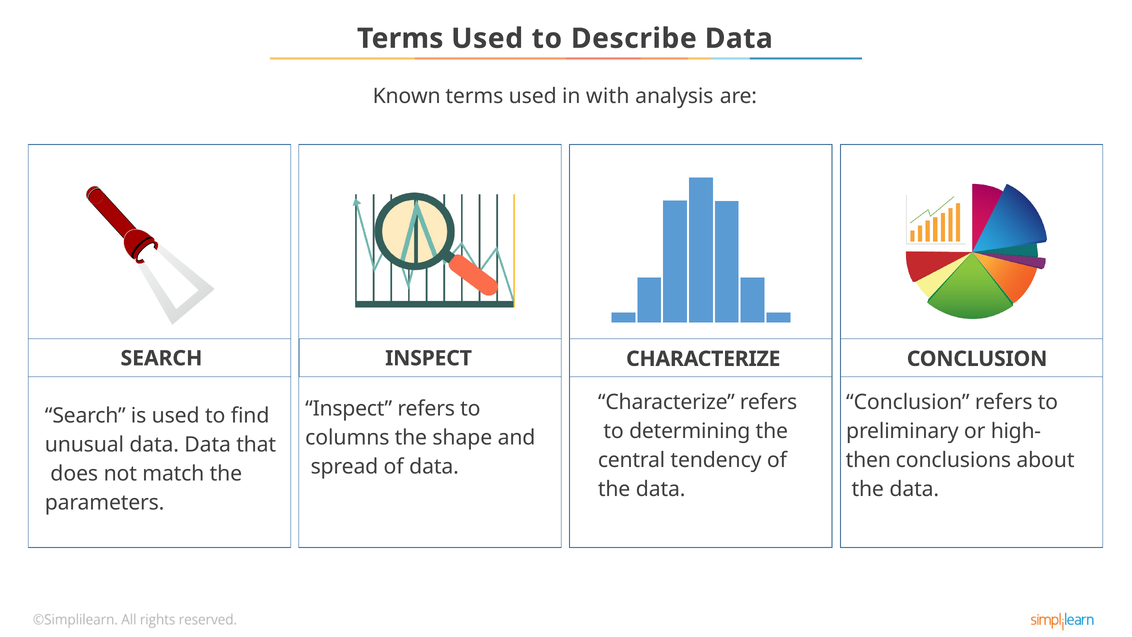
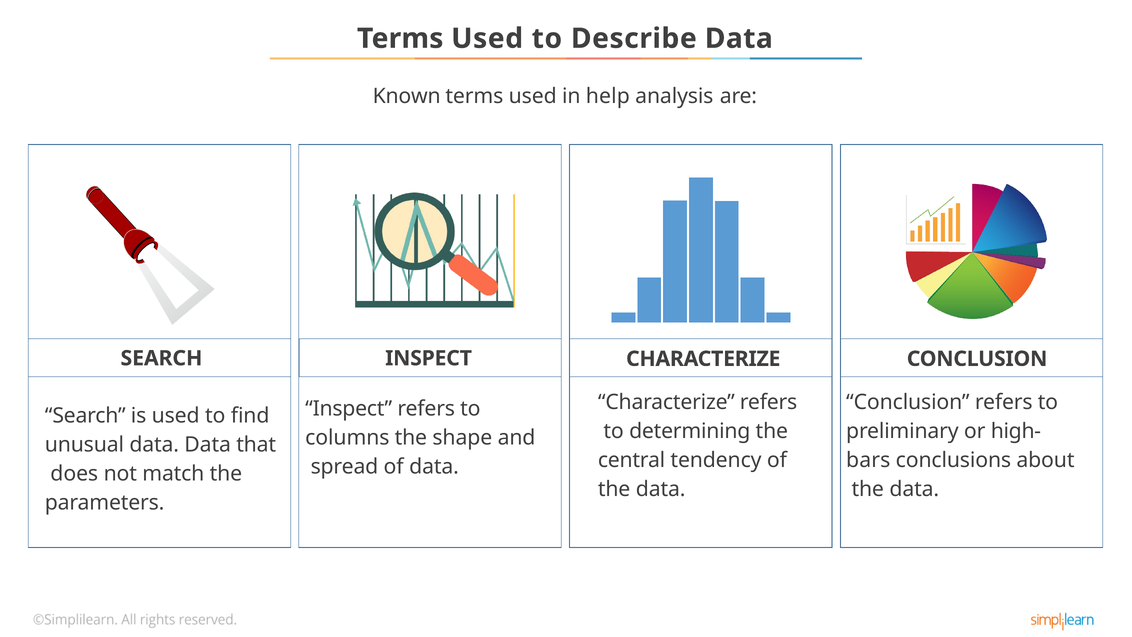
with: with -> help (608, 96)
then: then -> bars (868, 460)
